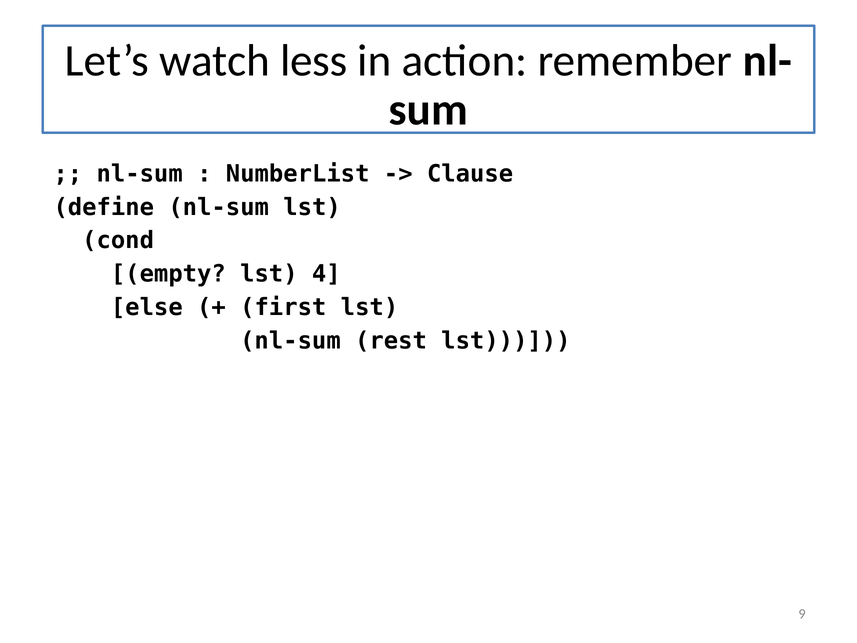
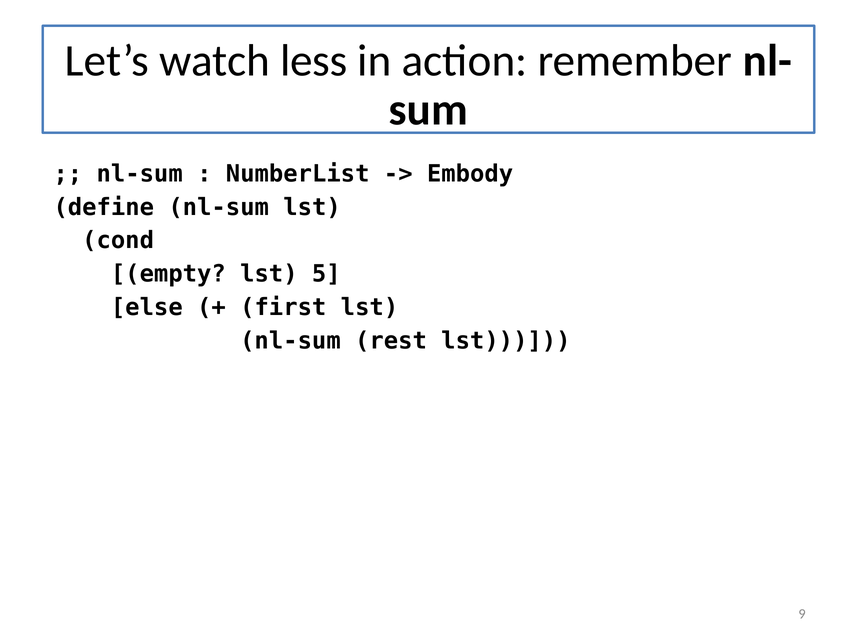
Clause: Clause -> Embody (470, 174)
4: 4 -> 5 (326, 274)
